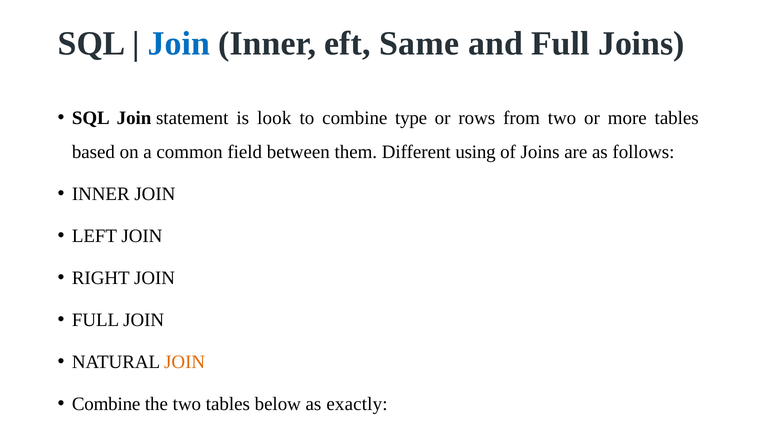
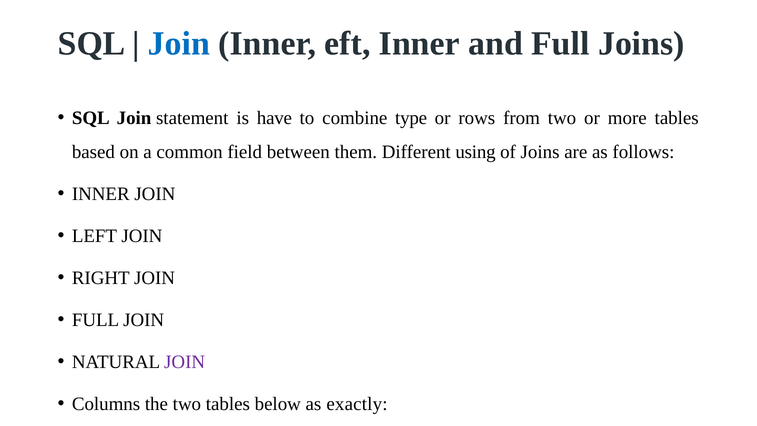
eft Same: Same -> Inner (419, 44)
look: look -> have (274, 118)
JOIN colour: orange -> purple (185, 362)
Combine: Combine -> Columns (106, 404)
